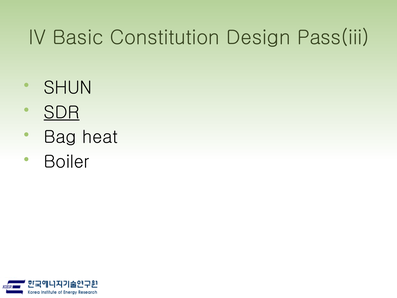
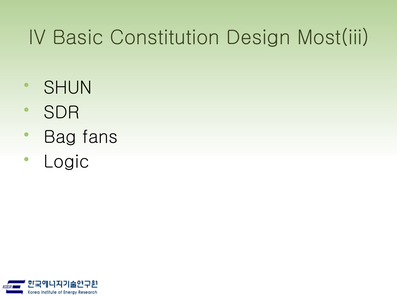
Pass(iii: Pass(iii -> Most(iii (333, 37)
SDR underline: present -> none (62, 112)
heat: heat -> fans (100, 137)
Boiler: Boiler -> Logic (66, 162)
